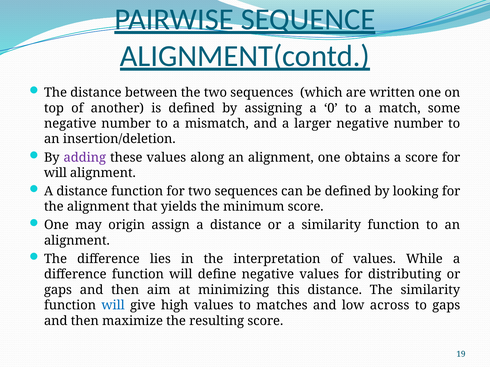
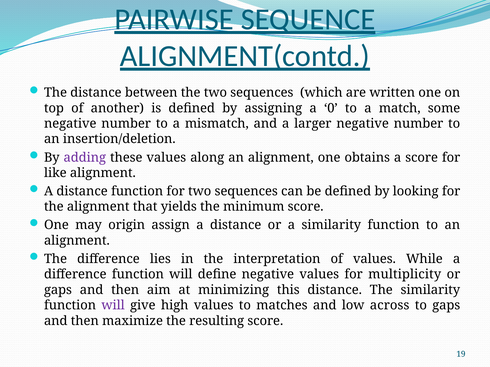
will: will -> like (55, 173)
distributing: distributing -> multiplicity (405, 275)
will colour: blue -> purple (113, 306)
